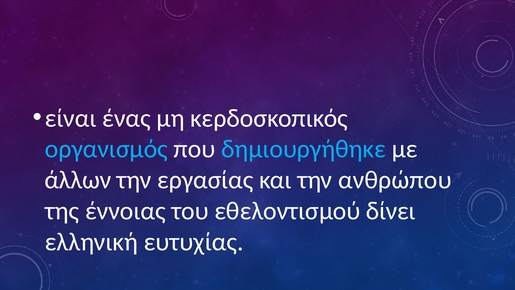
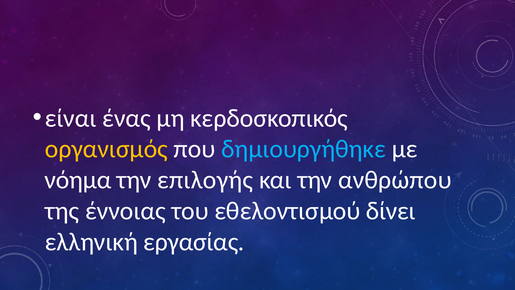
οργανισμός colour: light blue -> yellow (106, 149)
άλλων: άλλων -> νόημα (78, 180)
εργασίας: εργασίας -> επιλογής (205, 180)
ευτυχίας: ευτυχίας -> εργασίας (194, 242)
